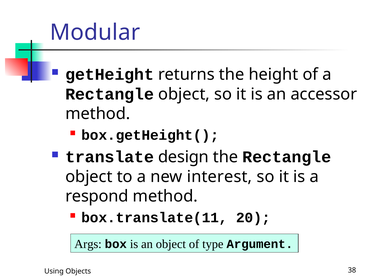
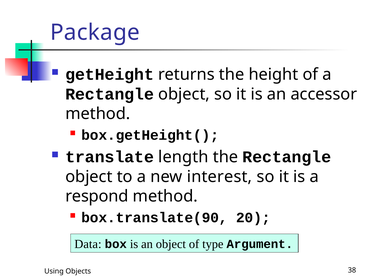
Modular: Modular -> Package (95, 32)
design: design -> length (183, 157)
box.translate(11: box.translate(11 -> box.translate(90 (154, 217)
Args: Args -> Data (88, 244)
